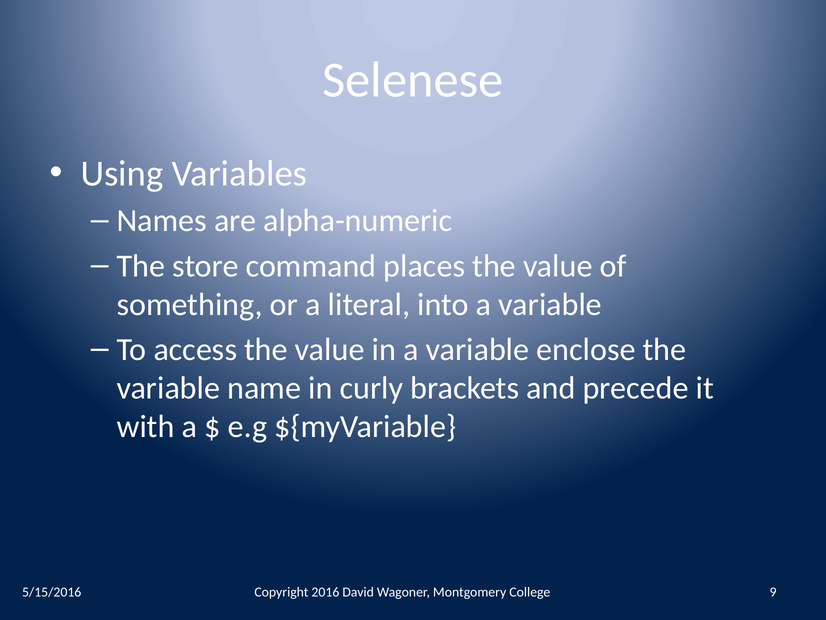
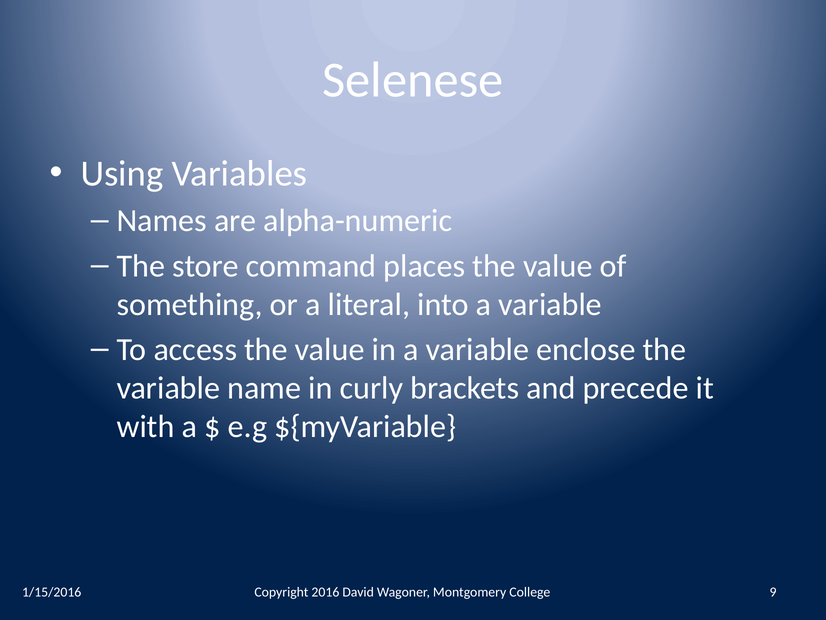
5/15/2016: 5/15/2016 -> 1/15/2016 (52, 592)
